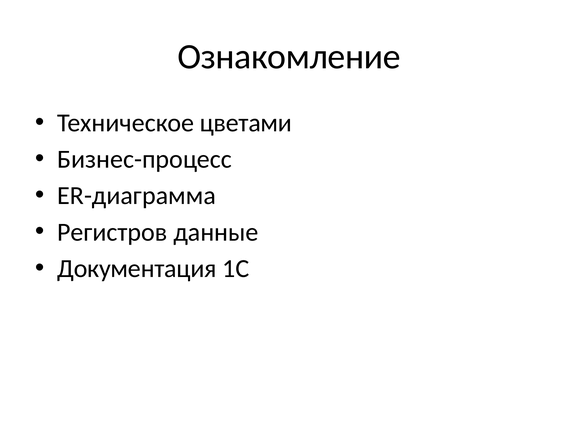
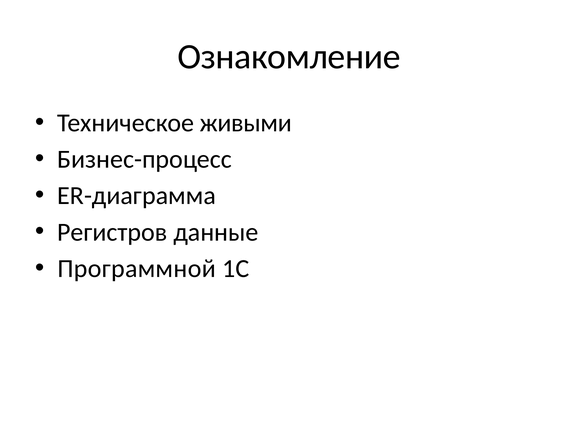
цветами: цветами -> живыми (246, 123)
Документация: Документация -> Программной (137, 269)
